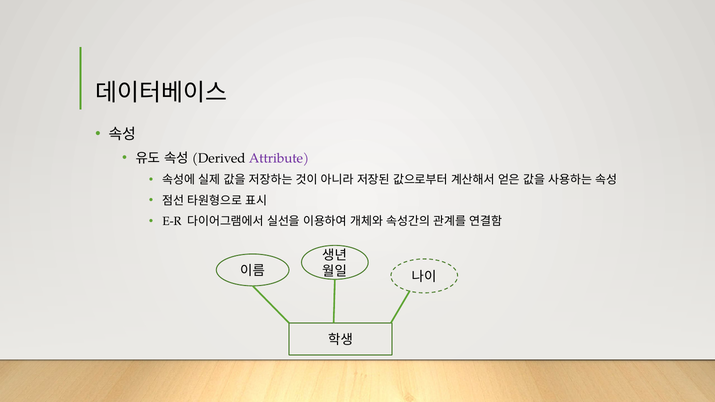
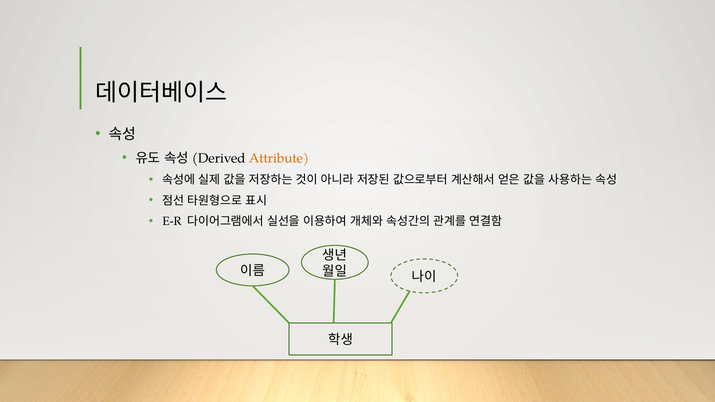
Attribute colour: purple -> orange (279, 158)
